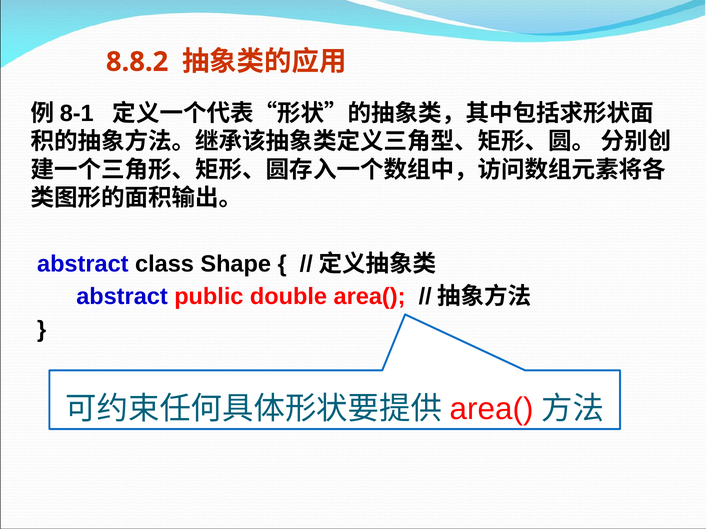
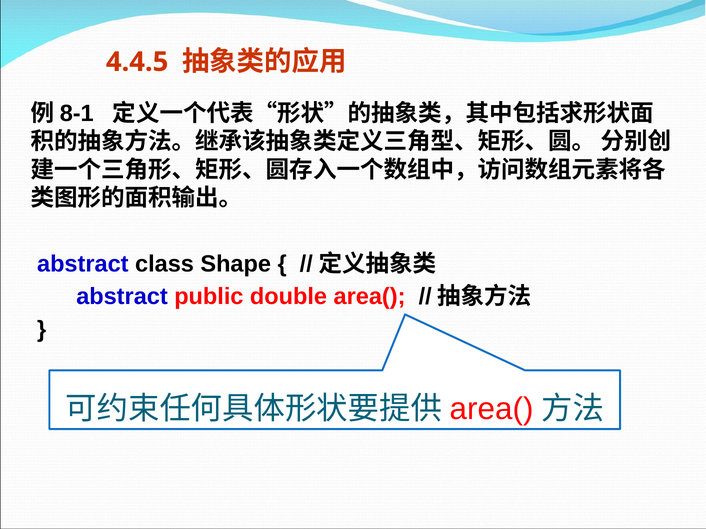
8.8.2: 8.8.2 -> 4.4.5 (137, 62)
